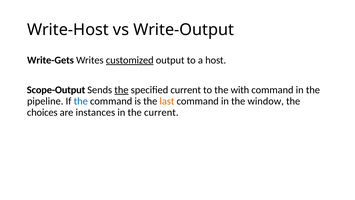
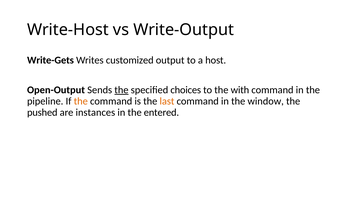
customized underline: present -> none (130, 60)
Scope-Output: Scope-Output -> Open-Output (56, 90)
specified current: current -> choices (186, 90)
the colour: blue -> orange (81, 101)
choices: choices -> pushed (42, 112)
the current: current -> entered (161, 112)
